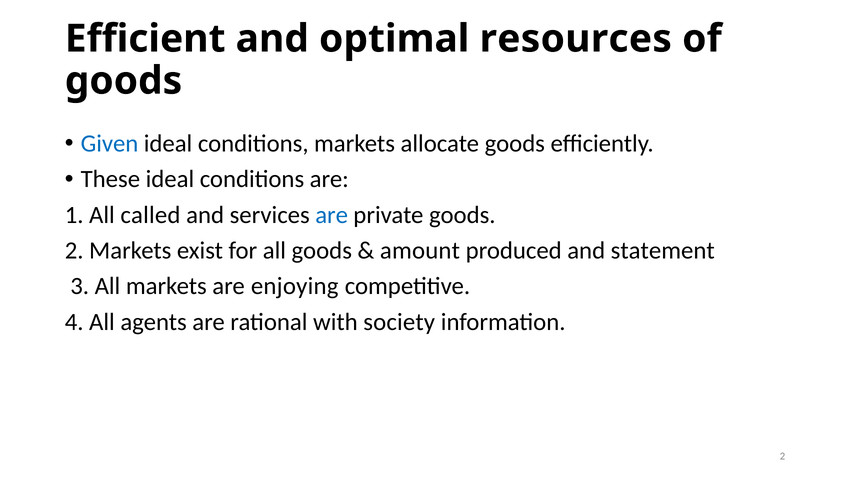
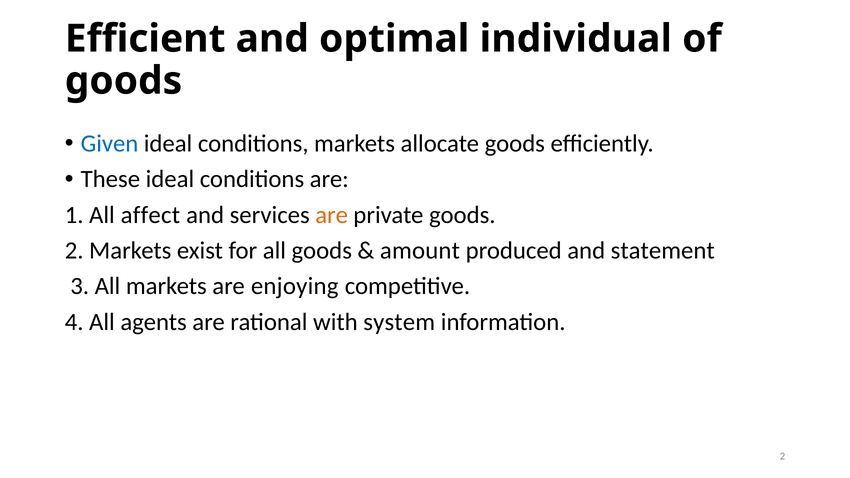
resources: resources -> individual (576, 39)
called: called -> affect (150, 215)
are colour: blue -> orange (332, 215)
society: society -> system (399, 322)
